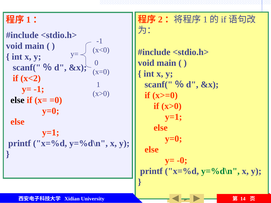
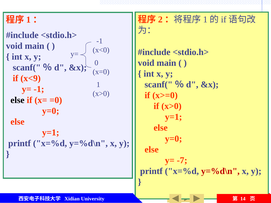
x<2: x<2 -> x<9 (31, 78)
-0: -0 -> -7 (182, 160)
y=%d\n colour: green -> red (220, 171)
